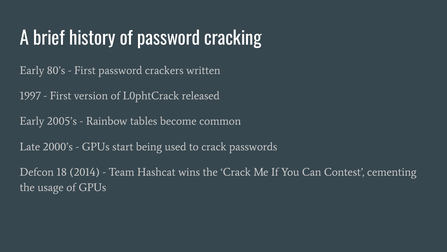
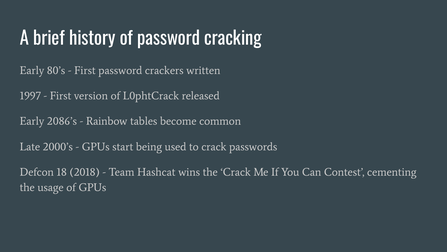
2005’s: 2005’s -> 2086’s (62, 121)
2014: 2014 -> 2018 (85, 172)
